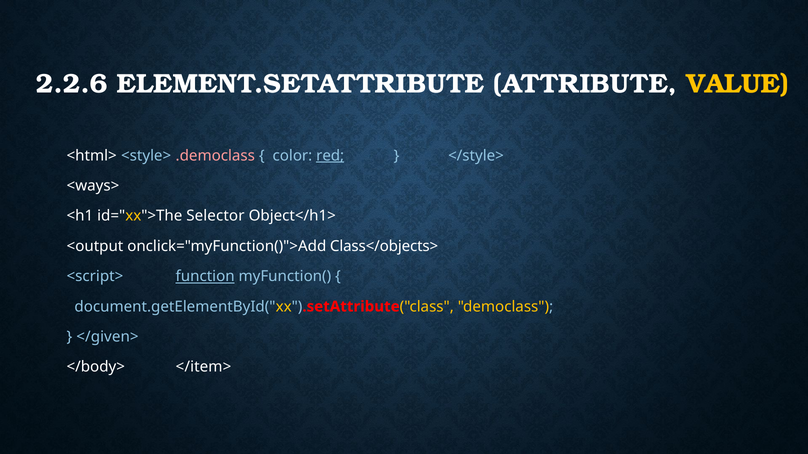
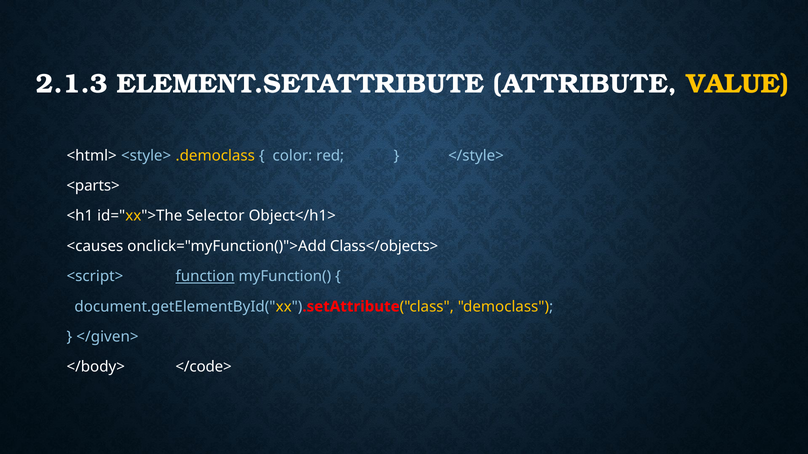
2.2.6: 2.2.6 -> 2.1.3 (72, 84)
.democlass colour: pink -> yellow (215, 156)
red underline: present -> none (330, 156)
<ways>: <ways> -> <parts> (93, 186)
<output: <output -> <causes (95, 246)
</item>: </item> -> </code> (204, 367)
